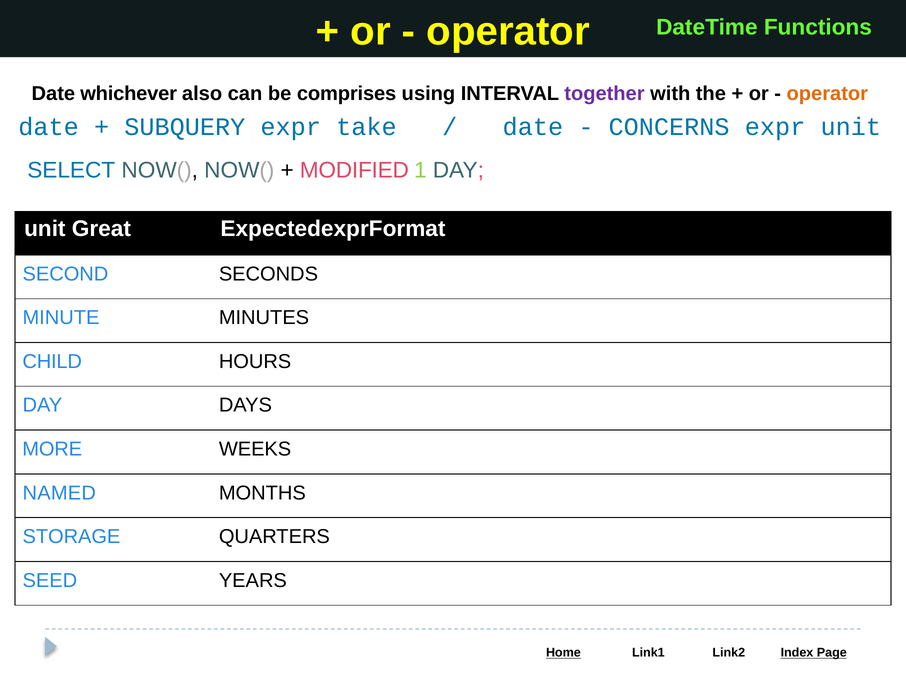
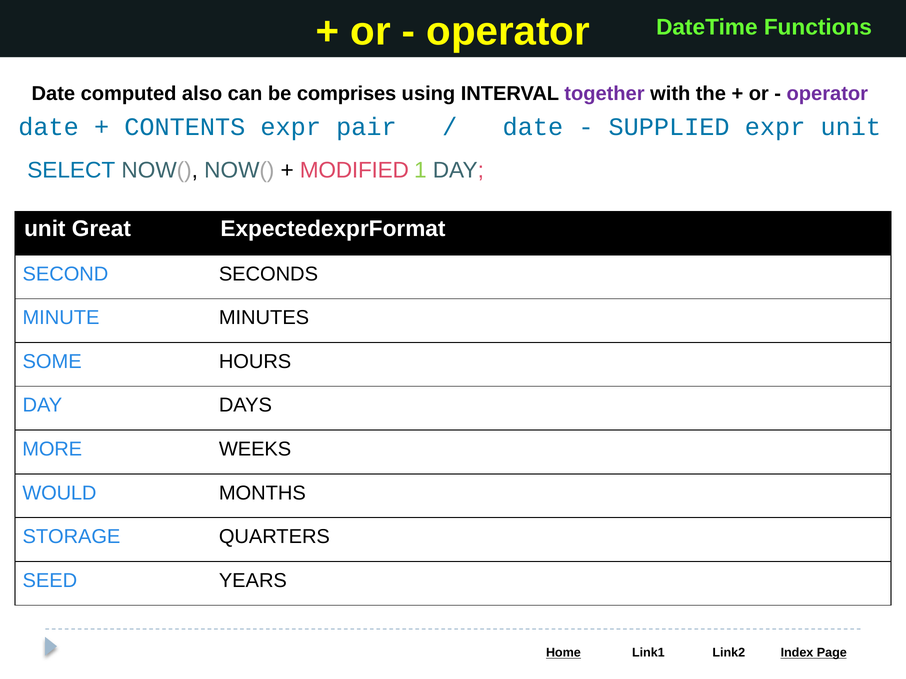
whichever: whichever -> computed (129, 93)
operator colour: orange -> purple (827, 93)
SUBQUERY: SUBQUERY -> CONTENTS (185, 127)
take: take -> pair (366, 127)
CONCERNS: CONCERNS -> SUPPLIED (669, 127)
CHILD: CHILD -> SOME (52, 362)
NAMED: NAMED -> WOULD (59, 493)
